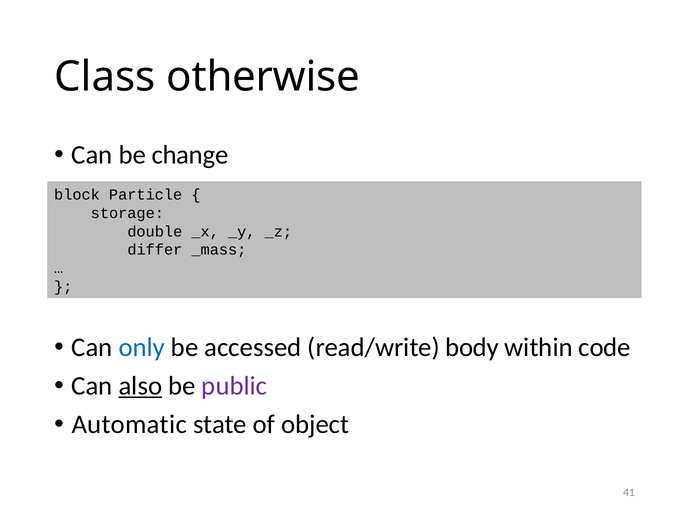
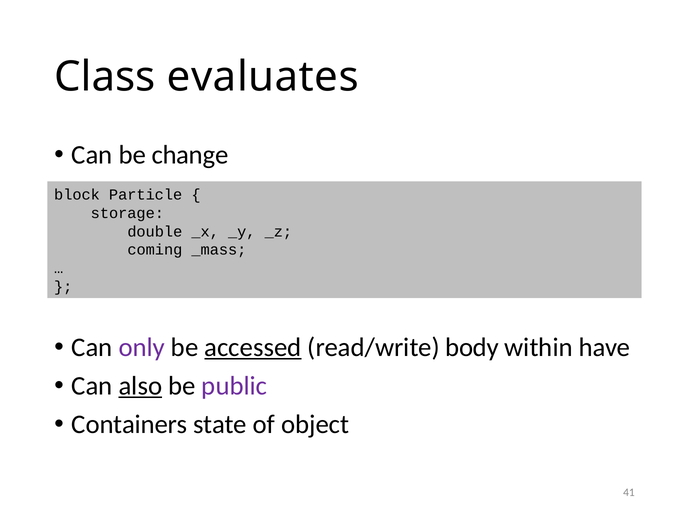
otherwise: otherwise -> evaluates (263, 77)
differ: differ -> coming (155, 250)
only colour: blue -> purple (142, 348)
accessed underline: none -> present (253, 348)
code: code -> have (604, 348)
Automatic: Automatic -> Containers (129, 425)
